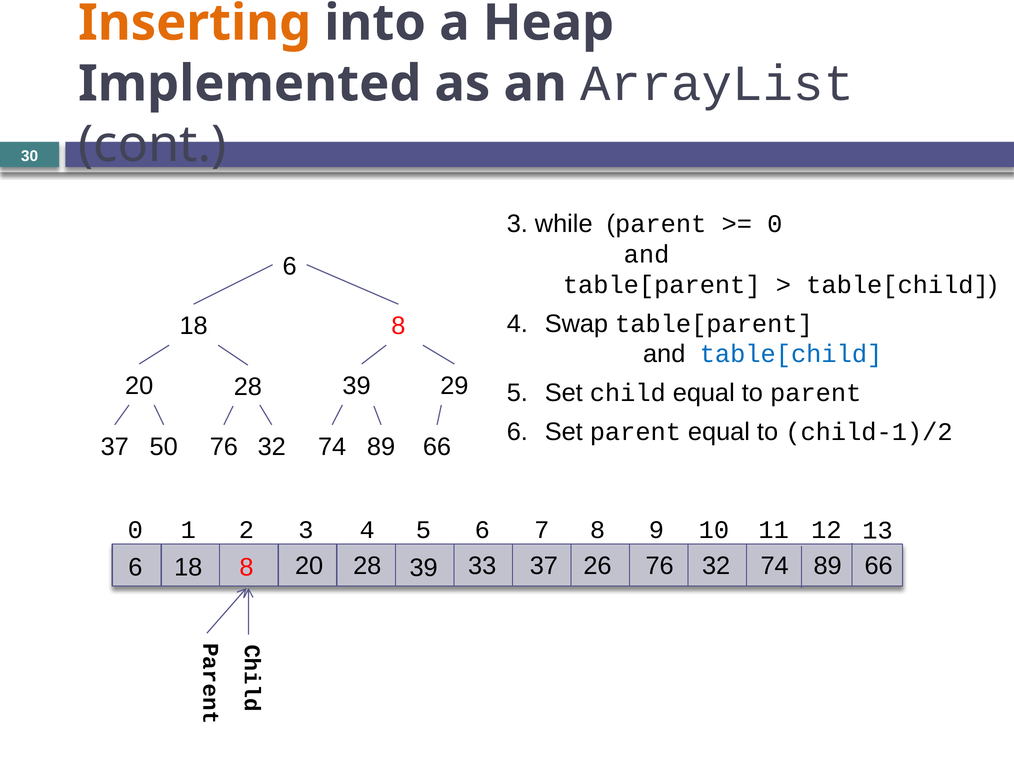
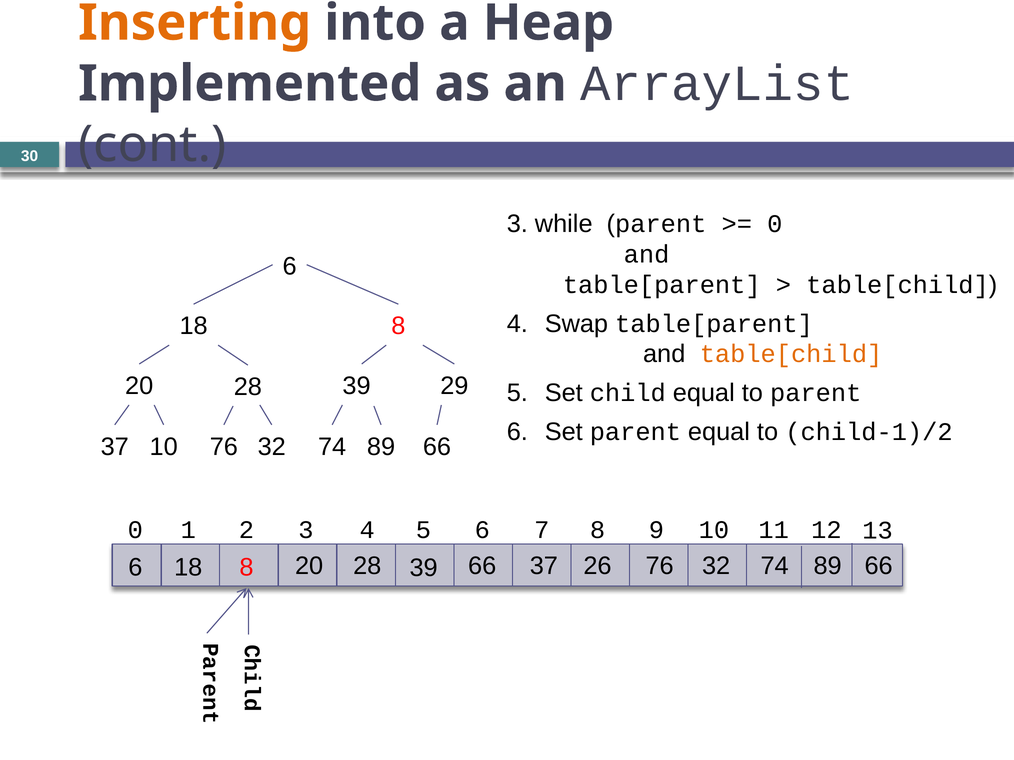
table[child colour: blue -> orange (791, 354)
37 50: 50 -> 10 (164, 447)
39 33: 33 -> 66 (482, 566)
